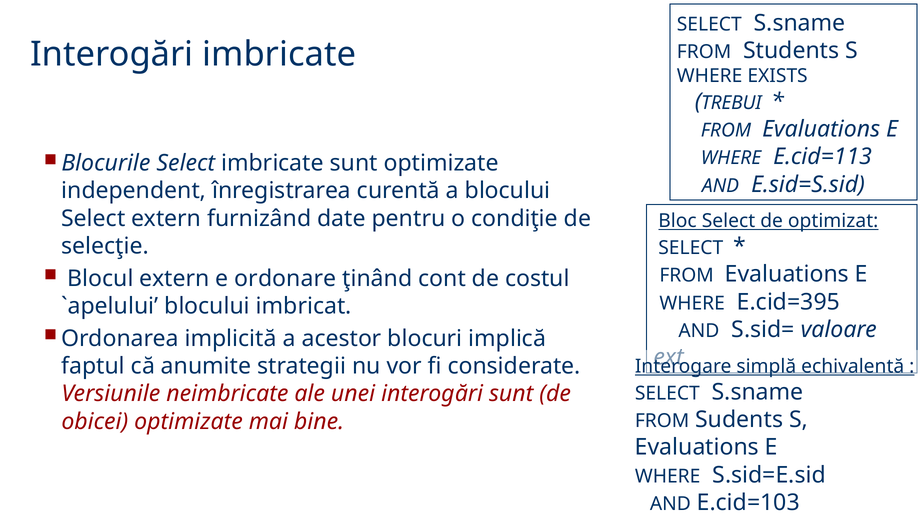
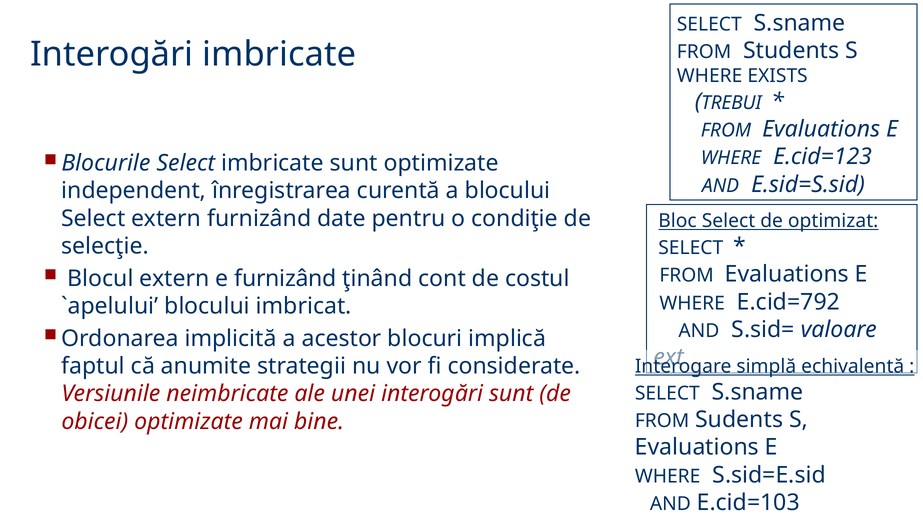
E.cid=113: E.cid=113 -> E.cid=123 (823, 157)
e ordonare: ordonare -> furnizând (285, 279)
E.cid=395: E.cid=395 -> E.cid=792 (788, 302)
